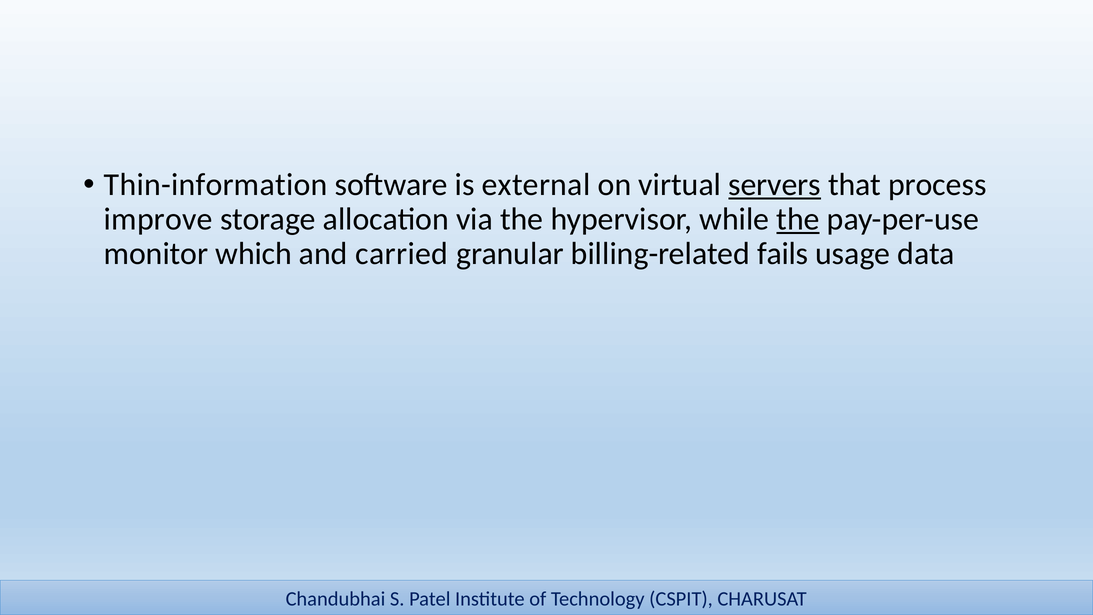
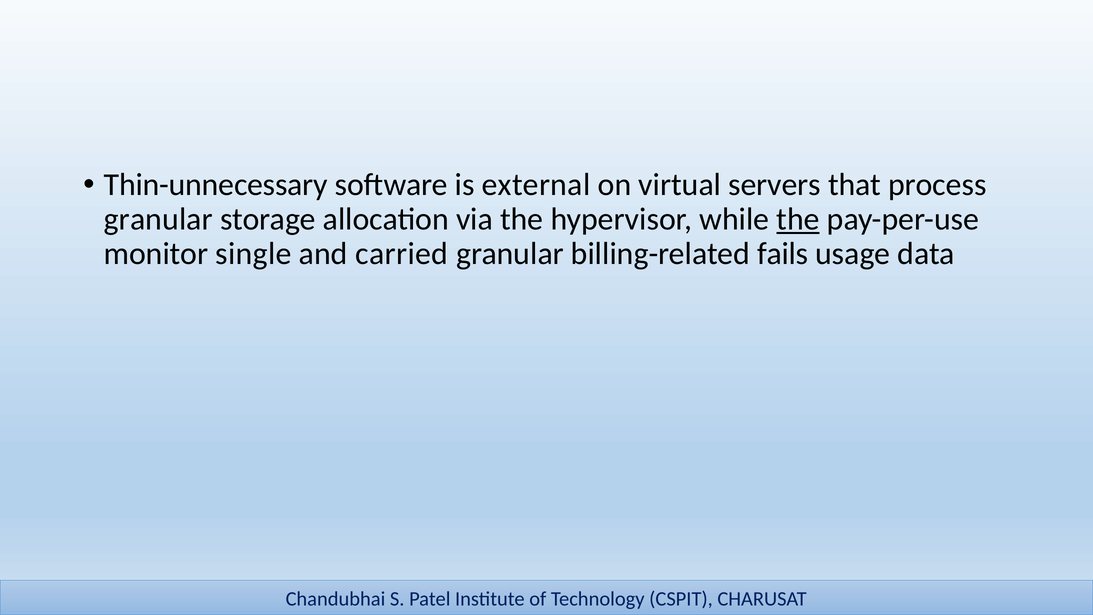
Thin-information: Thin-information -> Thin-unnecessary (216, 185)
servers underline: present -> none (775, 185)
improve: improve -> granular (158, 219)
which: which -> single (253, 254)
